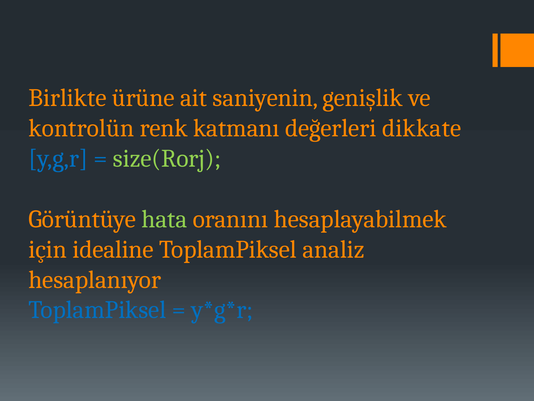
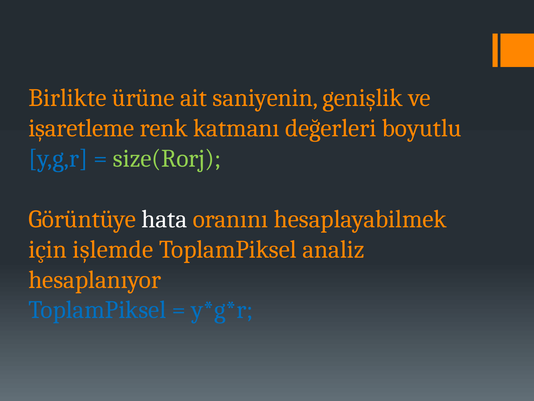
kontrolün: kontrolün -> işaretleme (81, 128)
dikkate: dikkate -> boyutlu (422, 128)
hata colour: light green -> white (164, 219)
idealine: idealine -> işlemde (113, 249)
